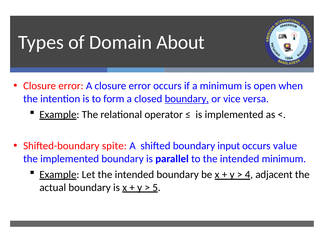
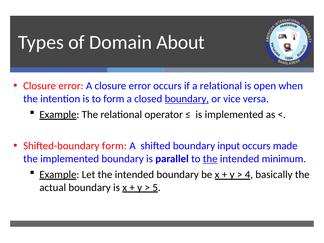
a minimum: minimum -> relational (221, 86)
Shifted-boundary spite: spite -> form (114, 146)
value: value -> made (285, 146)
the underline: none -> present (210, 159)
adjacent: adjacent -> basically (274, 174)
